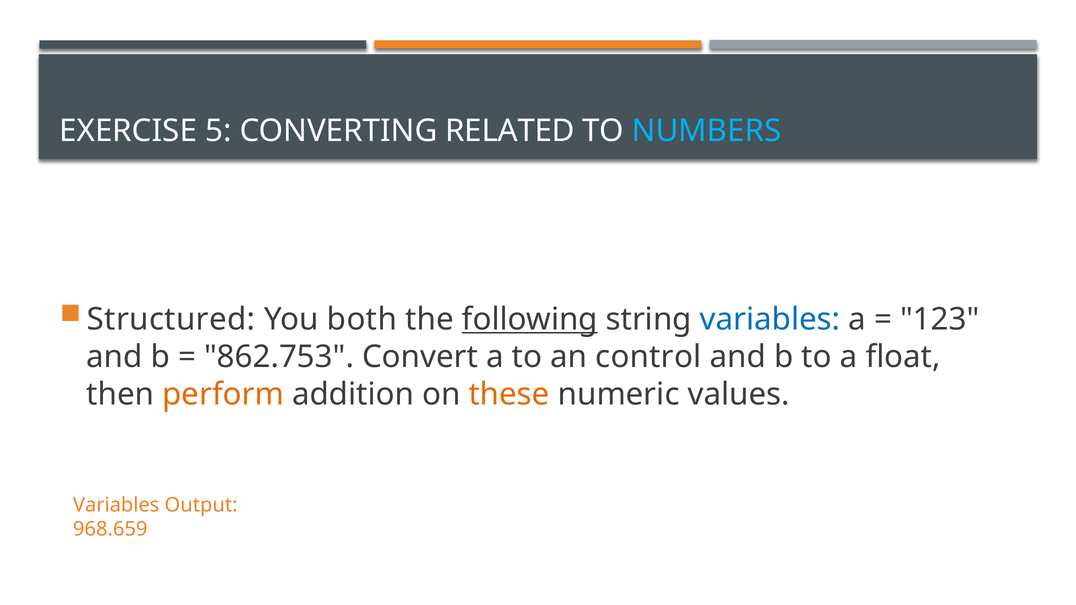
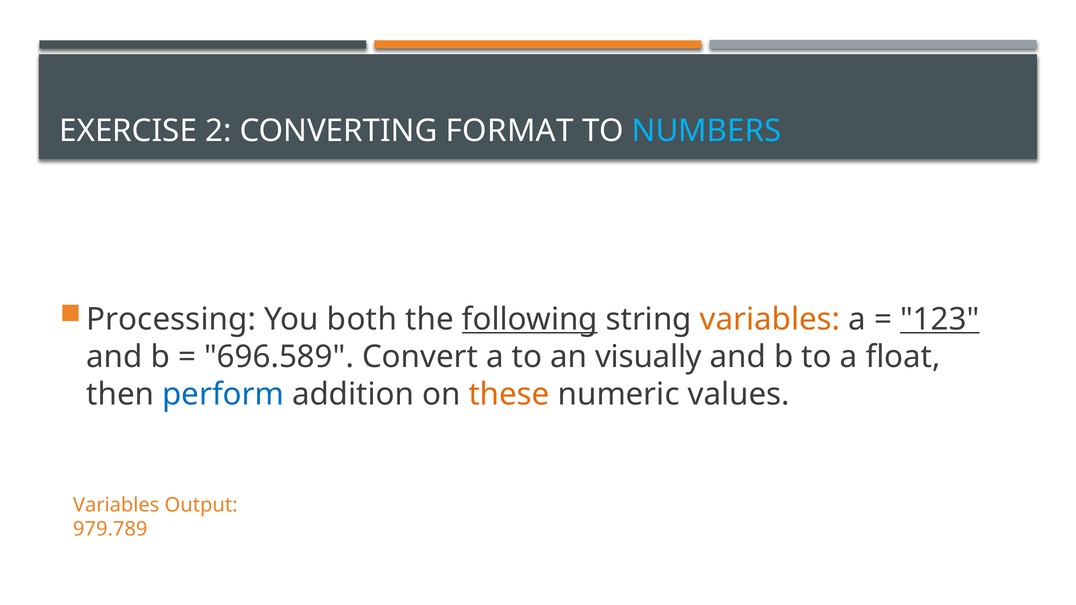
5: 5 -> 2 (218, 131)
RELATED: RELATED -> FORMAT (510, 131)
Structured: Structured -> Processing (171, 319)
variables colour: blue -> orange (770, 319)
123 underline: none -> present (940, 319)
862.753: 862.753 -> 696.589 (279, 357)
control: control -> visually (649, 357)
perform colour: orange -> blue (223, 395)
968.659: 968.659 -> 979.789 (110, 530)
